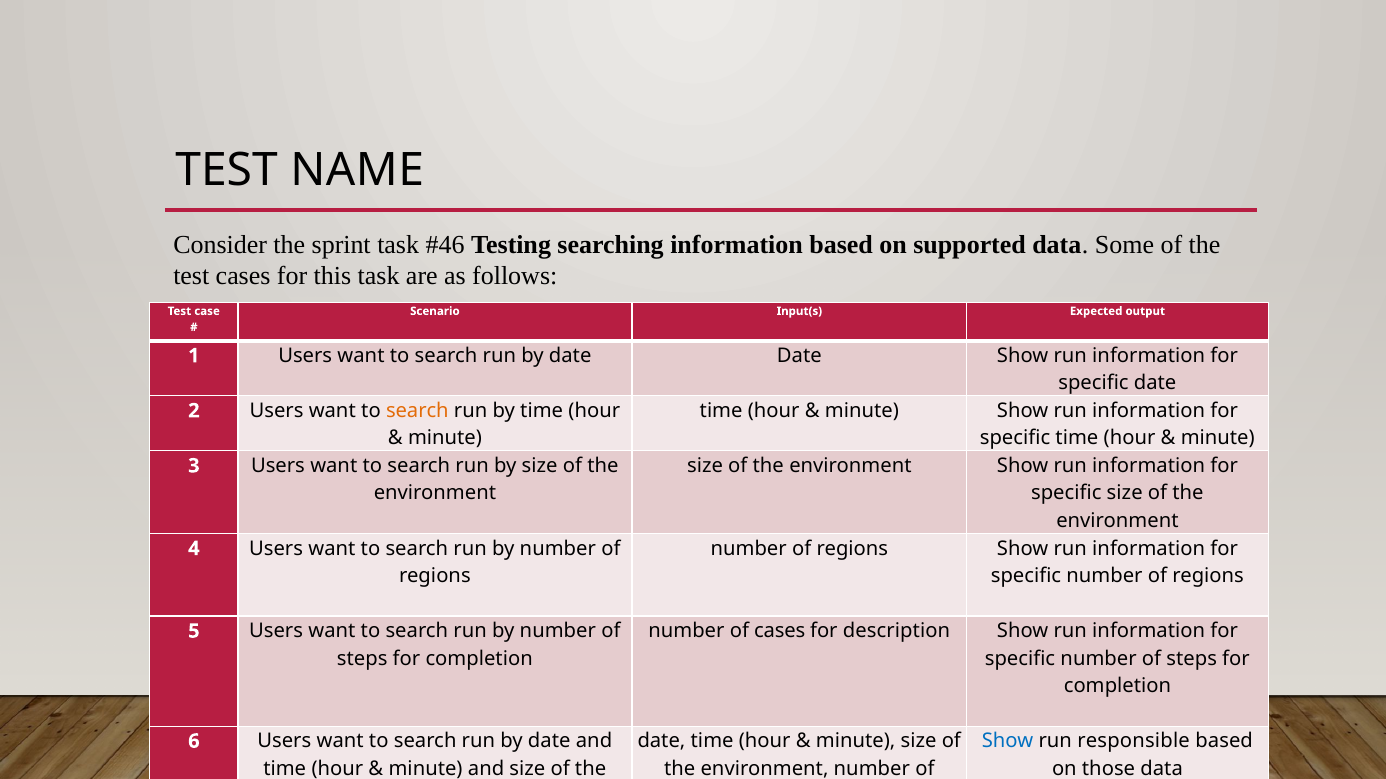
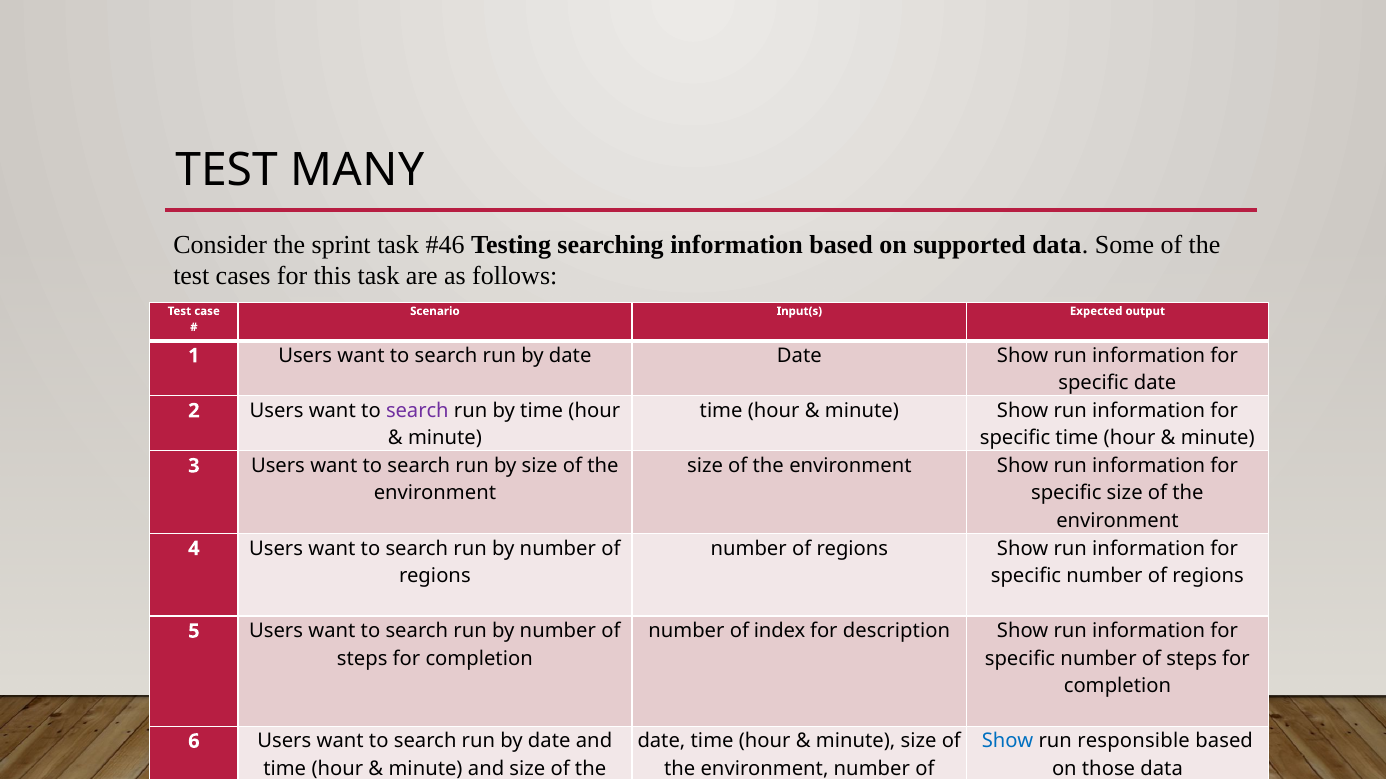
NAME: NAME -> MANY (357, 170)
search colour: orange -> purple (417, 411)
of cases: cases -> index (780, 632)
